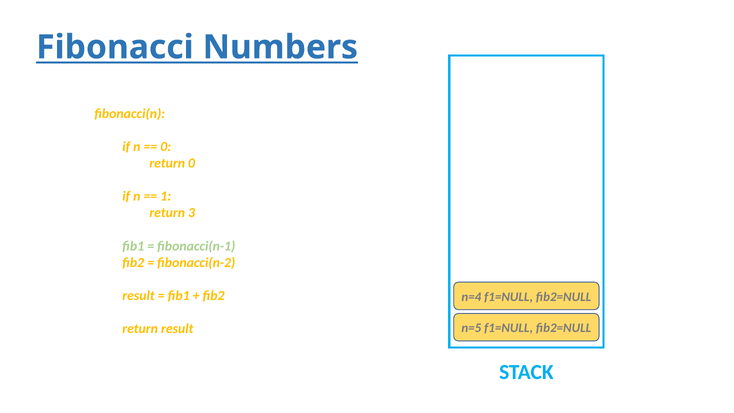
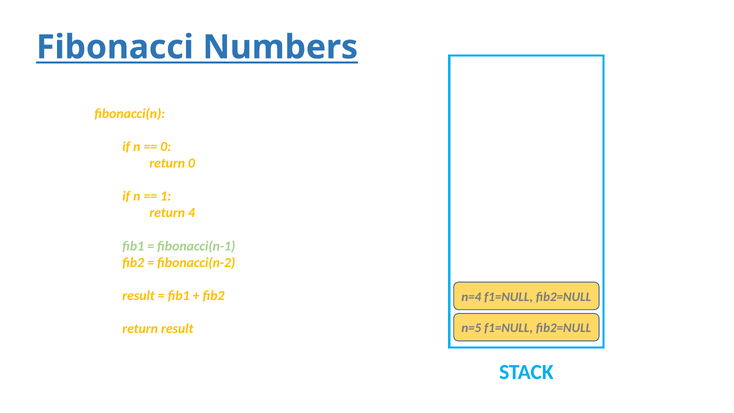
3: 3 -> 4 (192, 213)
